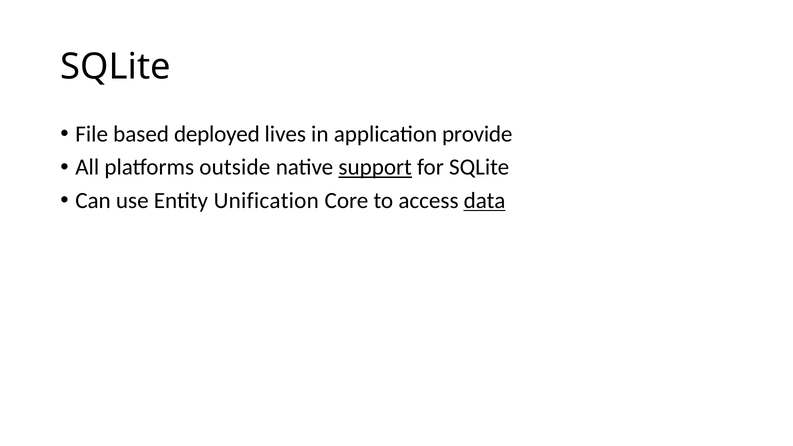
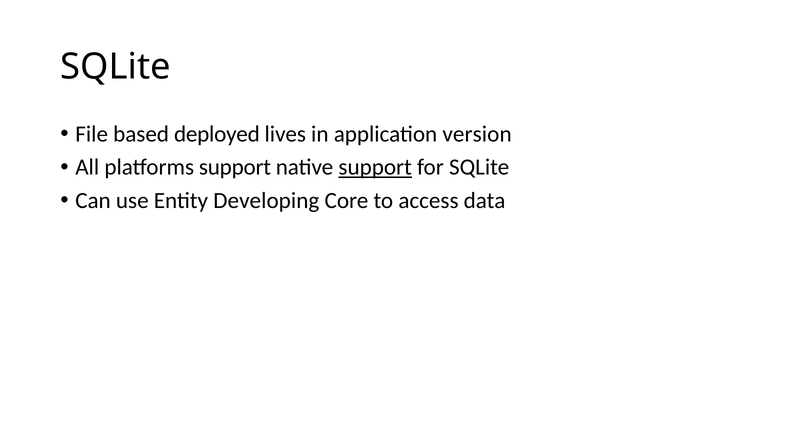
provide: provide -> version (477, 134)
platforms outside: outside -> support (235, 167)
Unification: Unification -> Developing (266, 201)
data underline: present -> none (485, 201)
